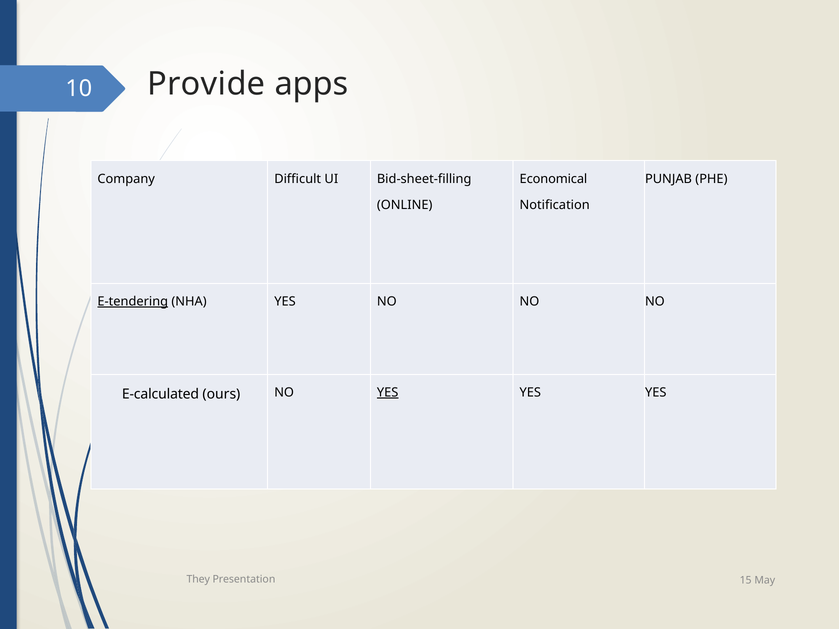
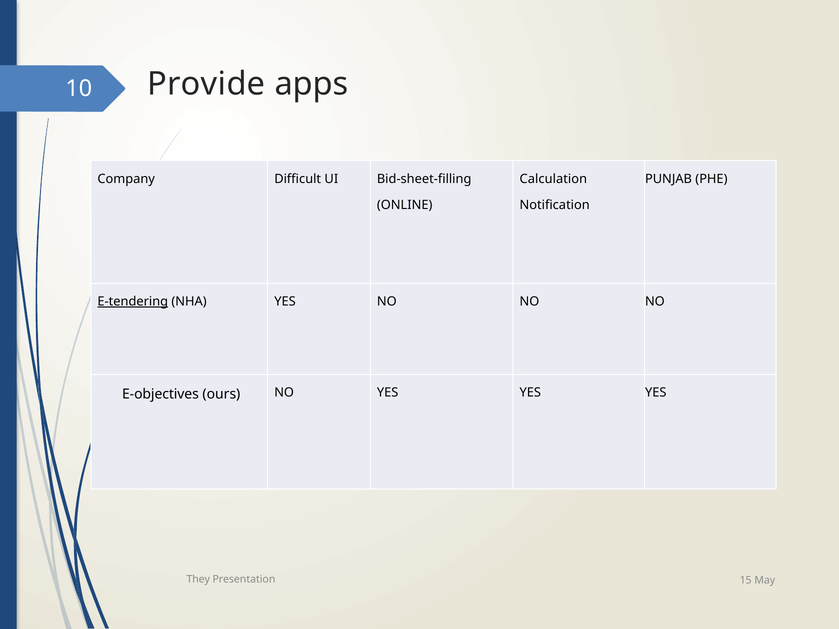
Economical: Economical -> Calculation (553, 179)
E-calculated: E-calculated -> E-objectives (160, 394)
YES underline: present -> none (388, 393)
